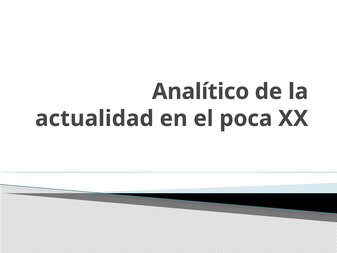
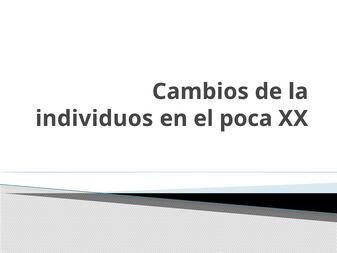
Analítico: Analítico -> Cambios (200, 91)
actualidad: actualidad -> individuos (94, 118)
